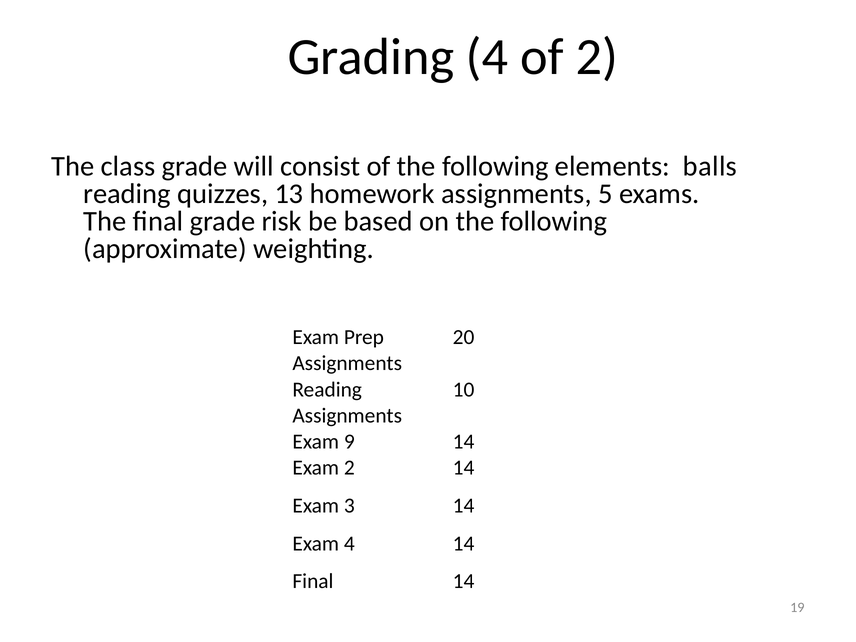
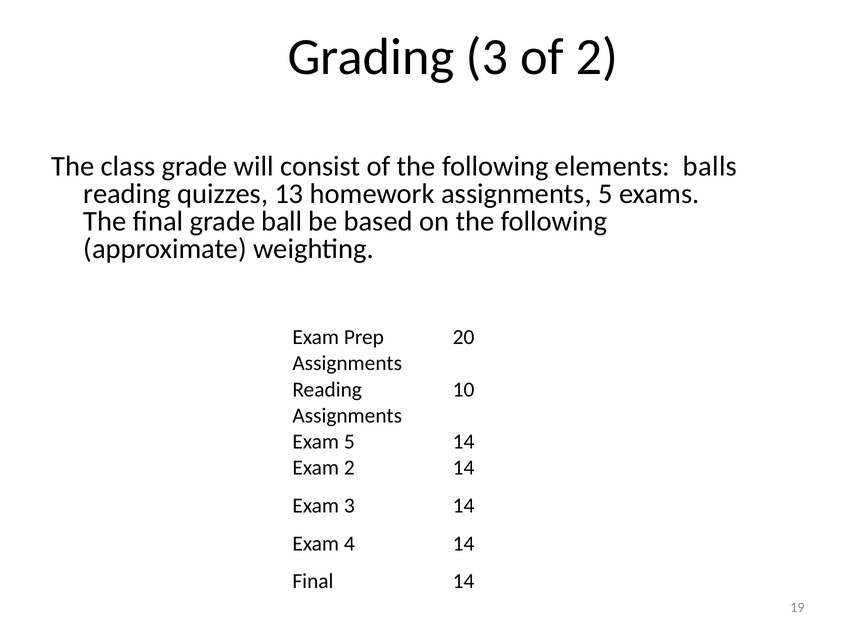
Grading 4: 4 -> 3 (487, 57)
risk: risk -> ball (282, 221)
Exam 9: 9 -> 5 (349, 442)
